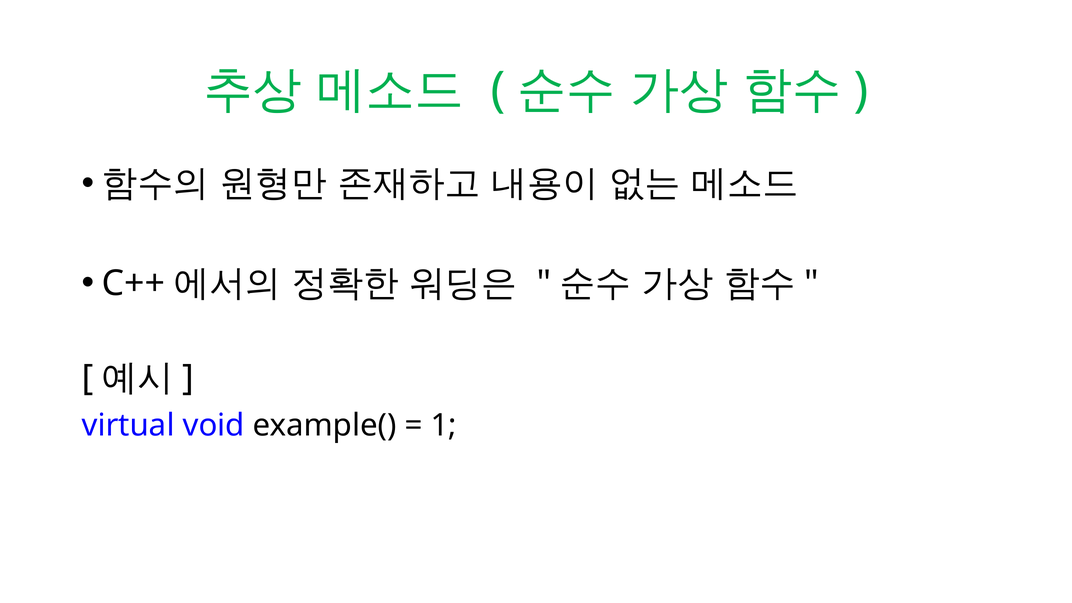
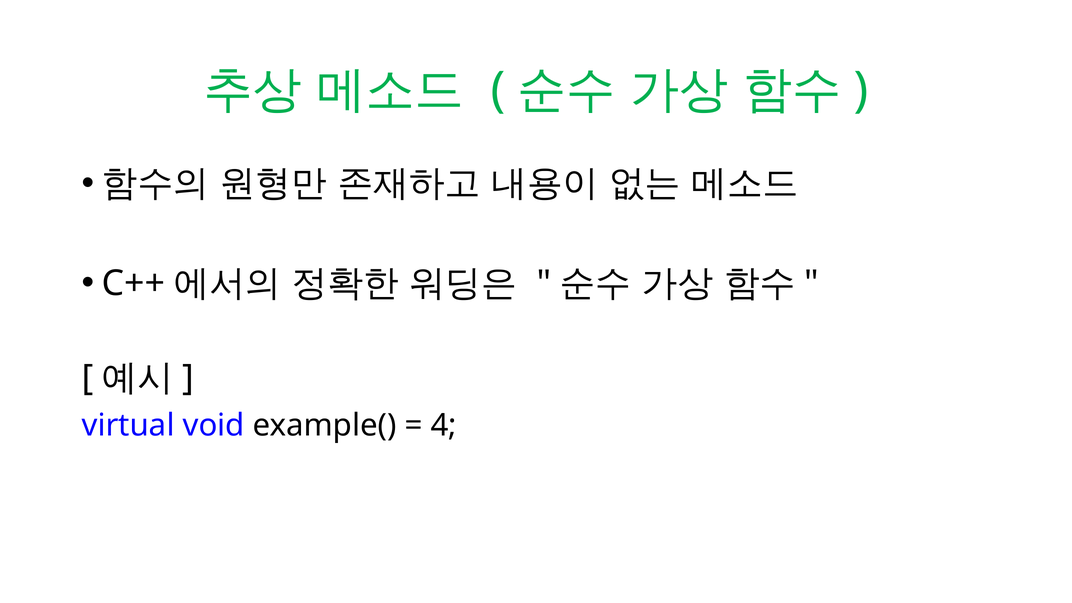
1: 1 -> 4 (444, 425)
